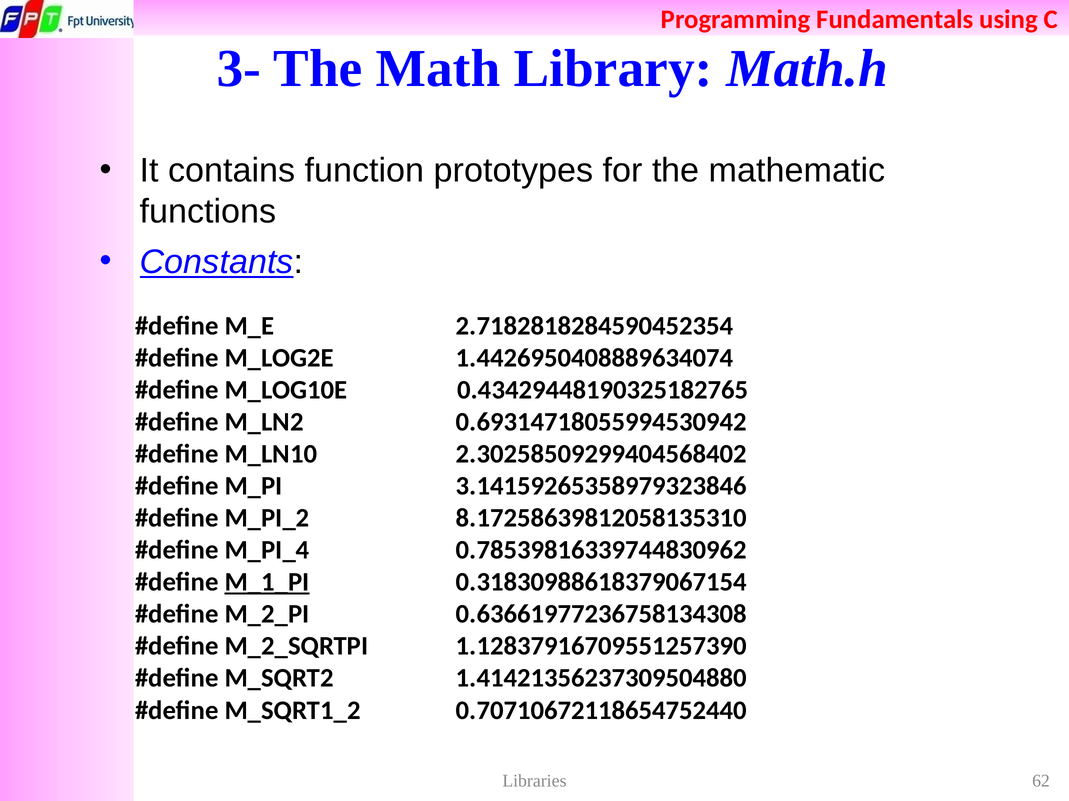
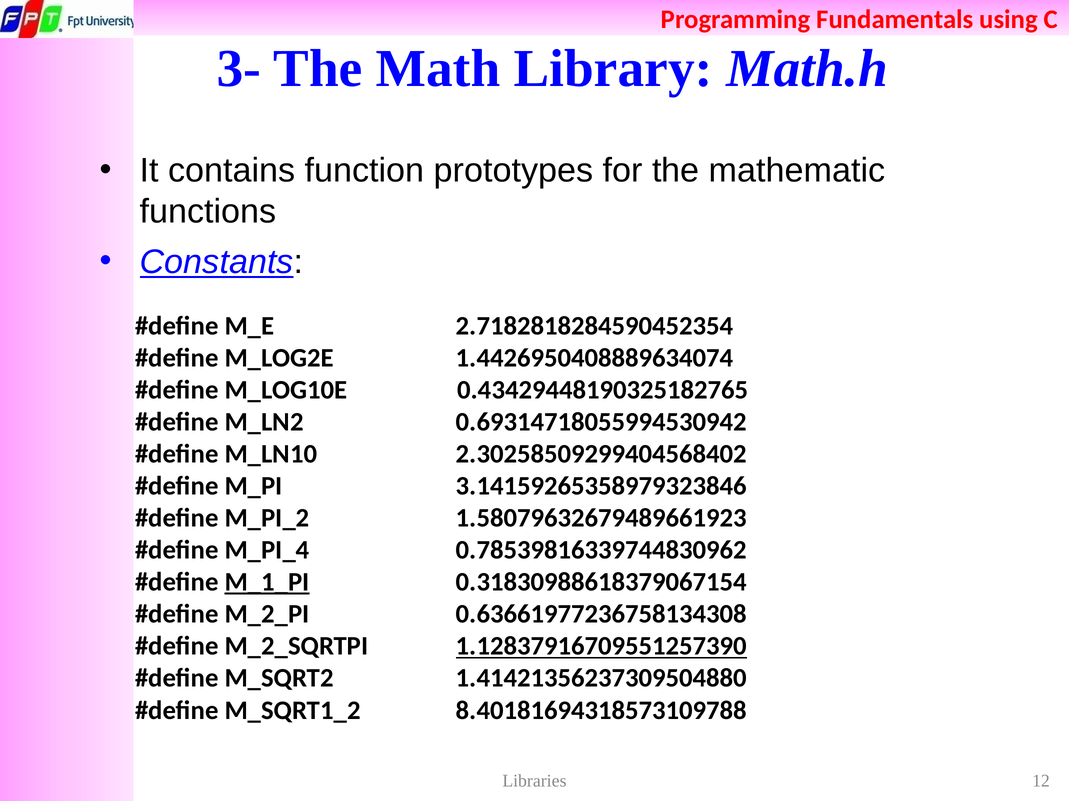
8.17258639812058135310: 8.17258639812058135310 -> 1.58079632679489661923 (601, 518)
1.12837916709551257390 underline: none -> present (601, 647)
0.70710672118654752440: 0.70710672118654752440 -> 8.40181694318573109788 (601, 711)
62: 62 -> 12 (1041, 782)
